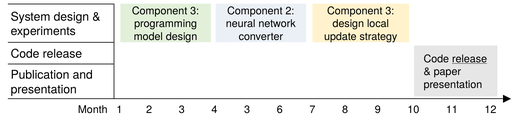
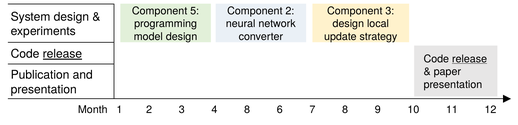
3: 3 -> 5 (195, 11)
release underline: none -> present (63, 54)
4 3: 3 -> 8 (247, 110)
